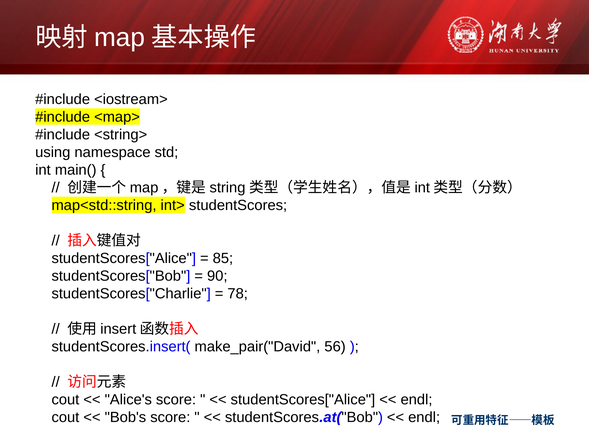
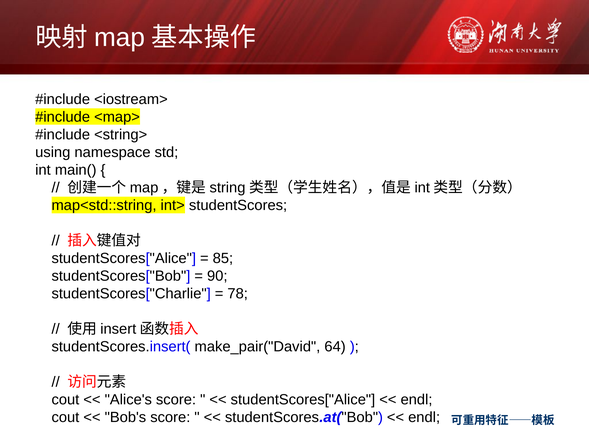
56: 56 -> 64 (335, 346)
